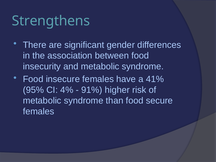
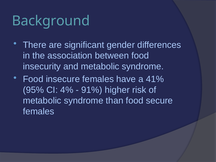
Strengthens: Strengthens -> Background (51, 21)
